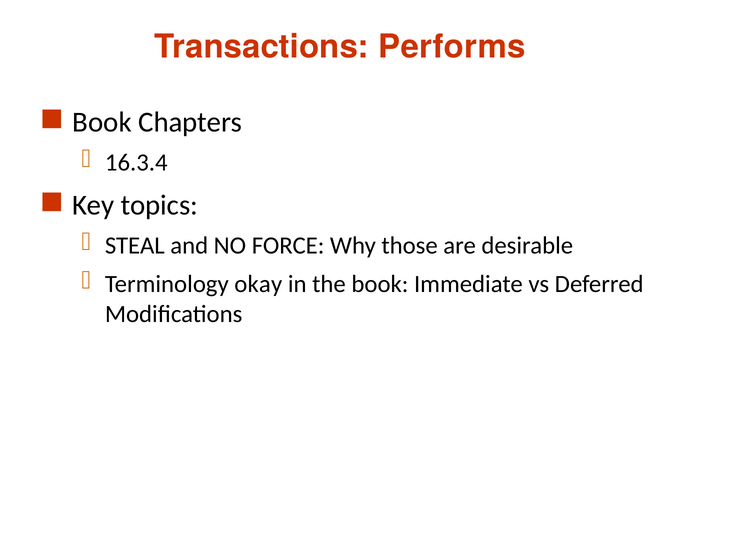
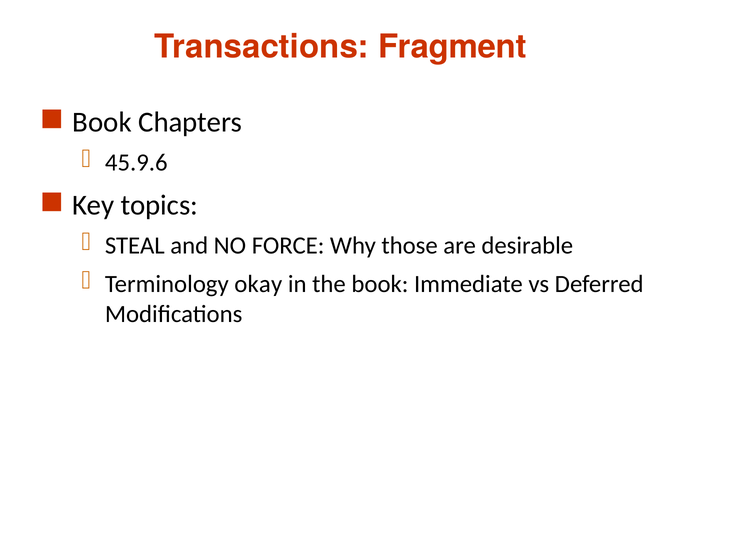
Performs: Performs -> Fragment (452, 47)
16.3.4: 16.3.4 -> 45.9.6 (136, 163)
